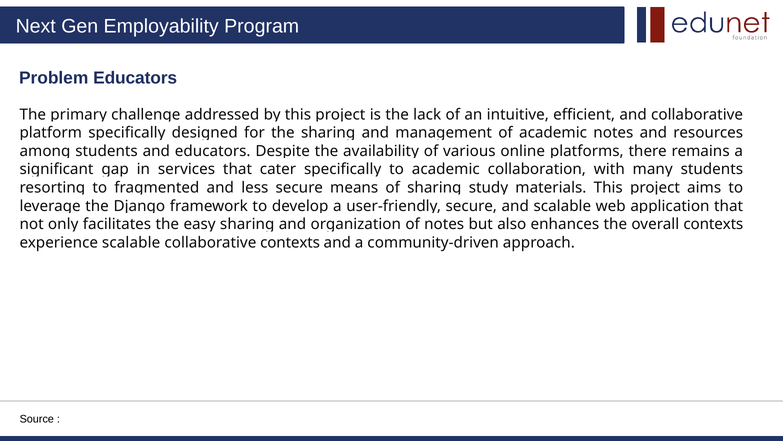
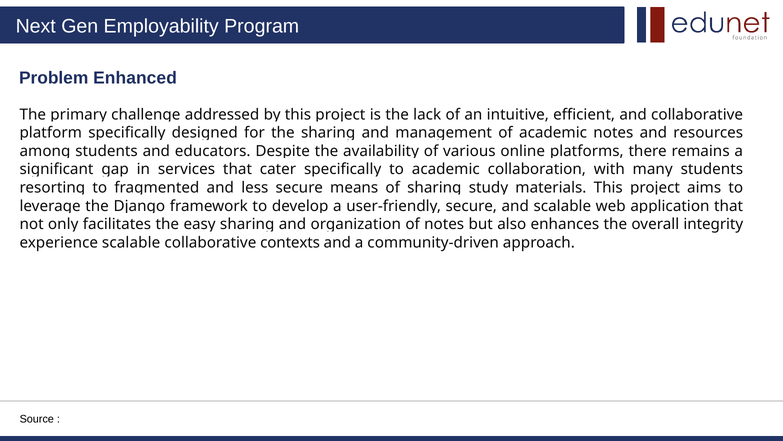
Problem Educators: Educators -> Enhanced (135, 78)
overall contexts: contexts -> integrity (713, 224)
